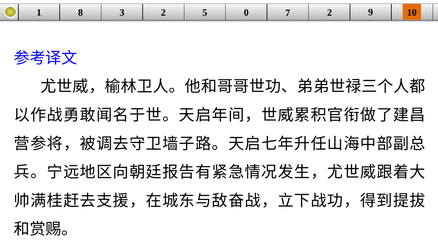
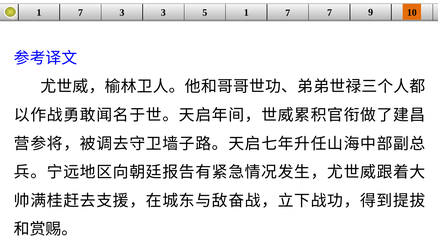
8: 8 -> 7 (80, 13)
3 2: 2 -> 3 (163, 13)
5 0: 0 -> 1 (246, 13)
7 2: 2 -> 7 (330, 13)
